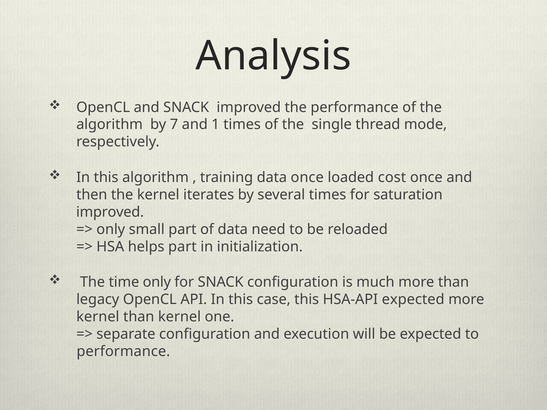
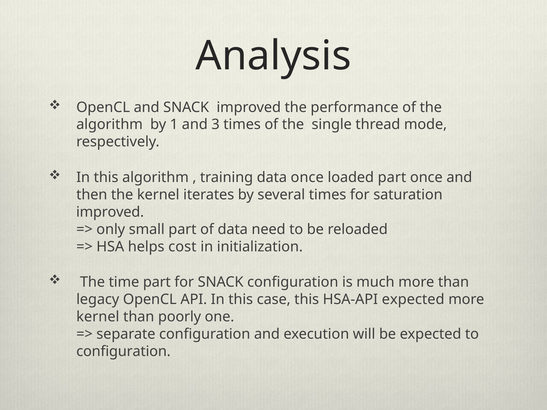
7: 7 -> 1 (174, 125)
1: 1 -> 3 (216, 125)
loaded cost: cost -> part (392, 178)
helps part: part -> cost (182, 247)
time only: only -> part (157, 282)
than kernel: kernel -> poorly (180, 317)
performance: performance -> configuration (123, 352)
